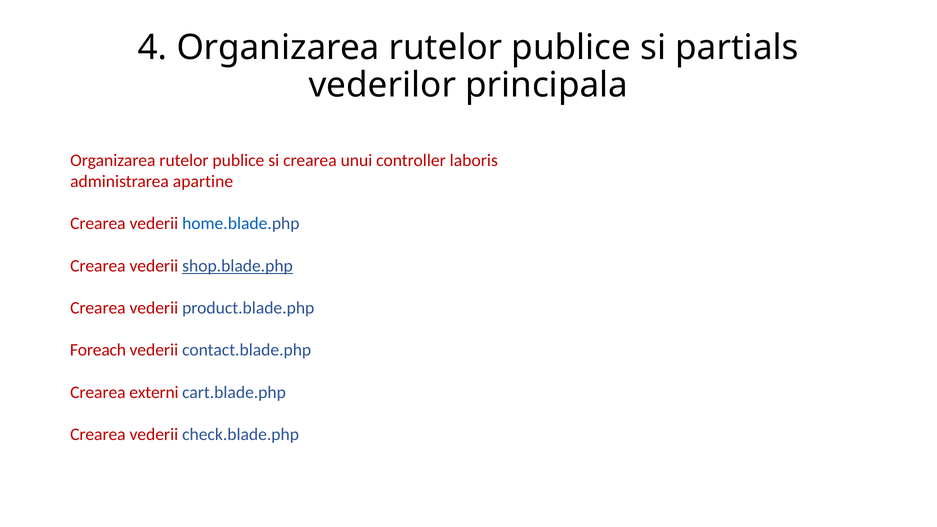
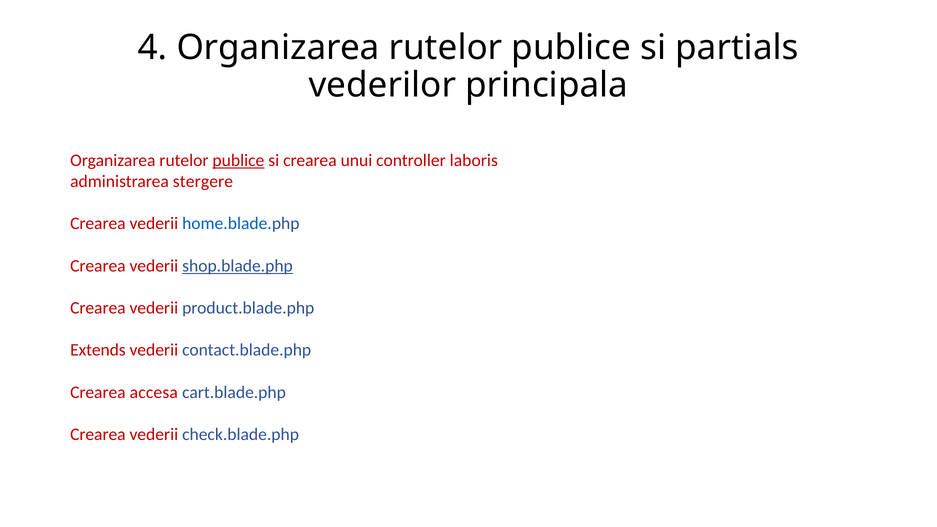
publice underline: none -> present (238, 160)
apartine: apartine -> stergere (203, 181)
Foreach: Foreach -> Extends (98, 350)
externi: externi -> accesa (154, 392)
